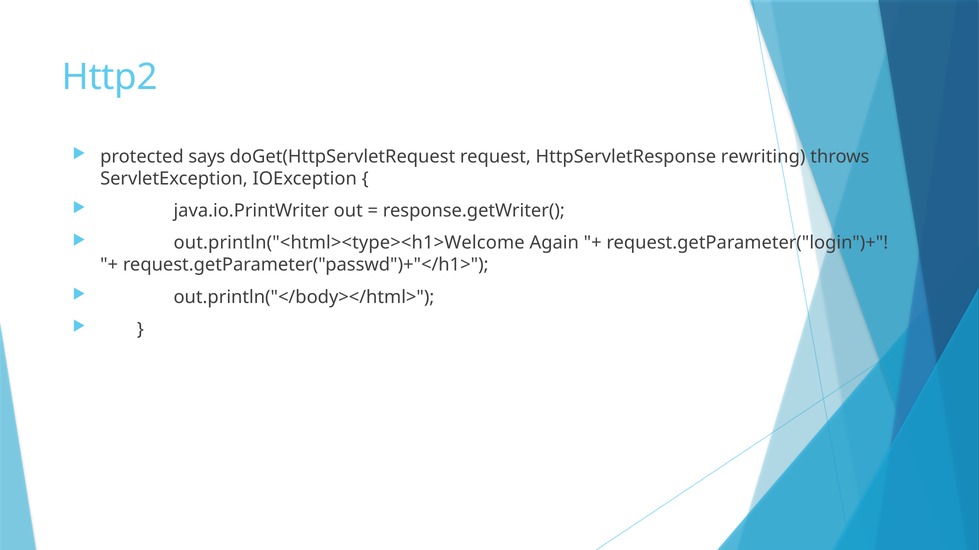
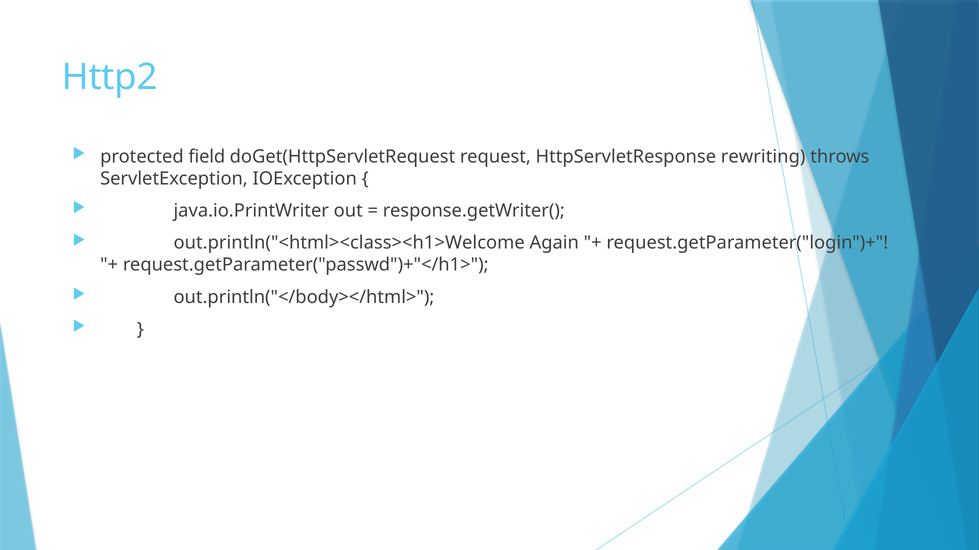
says: says -> field (207, 157)
out.println("<html><type><h1>Welcome: out.println("<html><type><h1>Welcome -> out.println("<html><class><h1>Welcome (349, 243)
